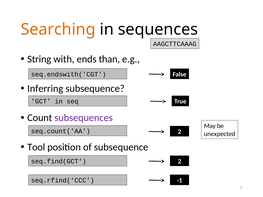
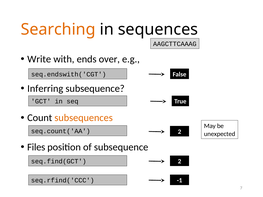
String: String -> Write (39, 59)
than: than -> over (109, 59)
subsequences colour: purple -> orange (84, 118)
Tool: Tool -> Files (36, 147)
